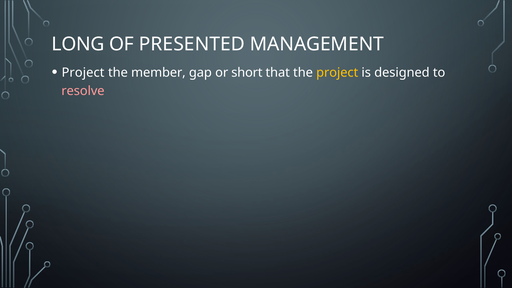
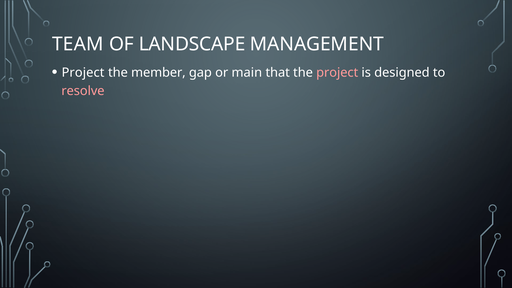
LONG: LONG -> TEAM (78, 44)
PRESENTED: PRESENTED -> LANDSCAPE (192, 44)
short: short -> main (247, 73)
project colour: yellow -> pink (337, 73)
